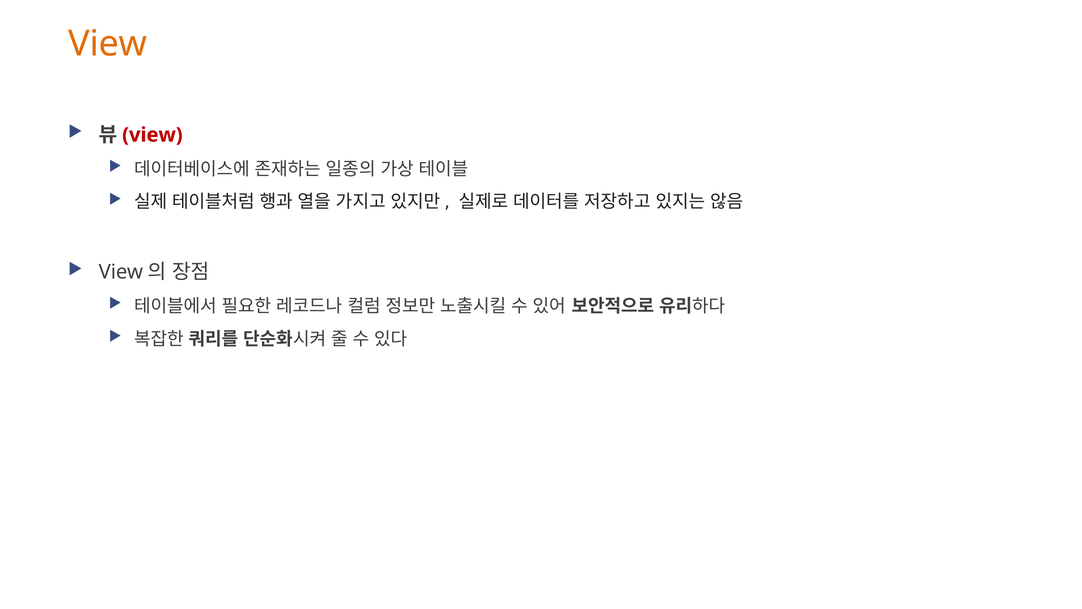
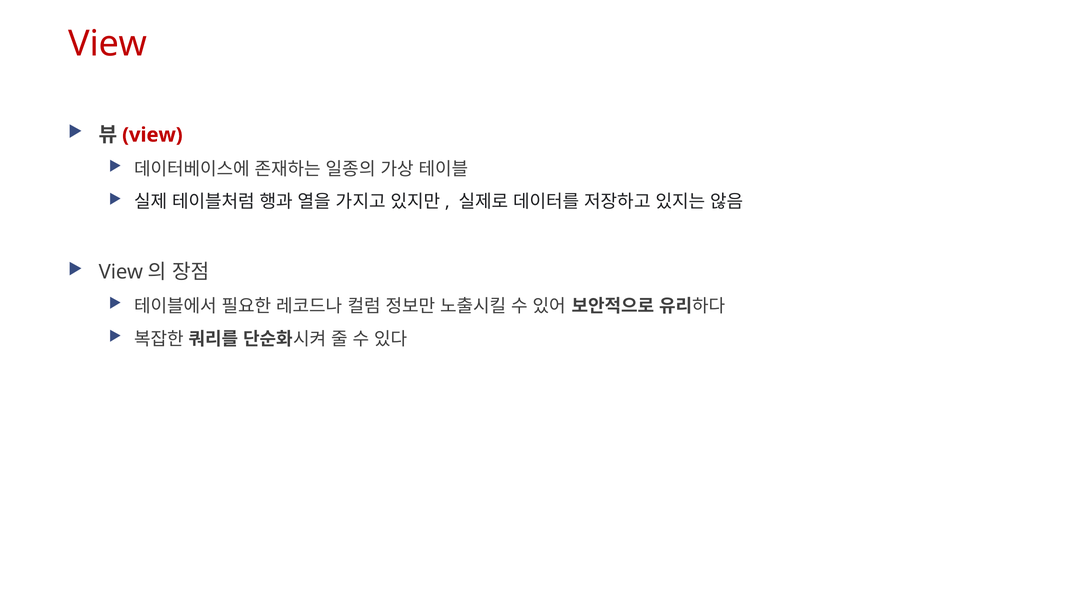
View colour: orange -> red (108, 44)
